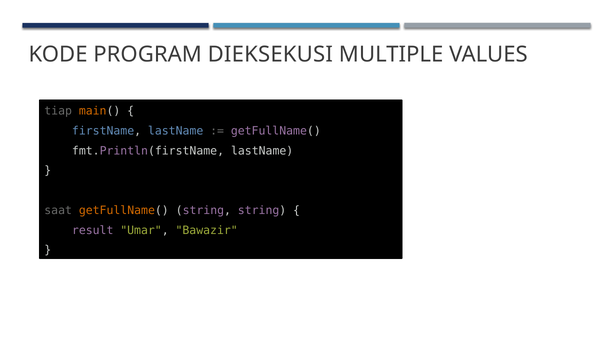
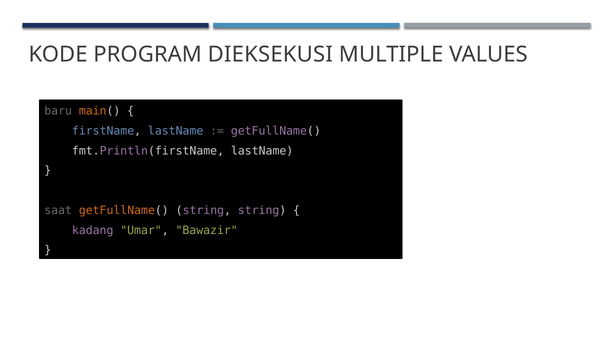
tiap: tiap -> baru (58, 111)
result: result -> kadang (93, 230)
